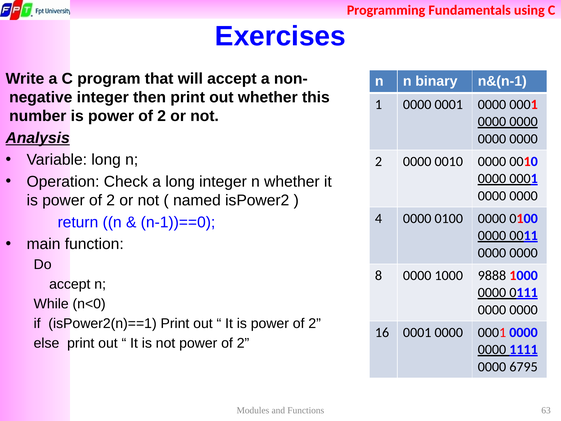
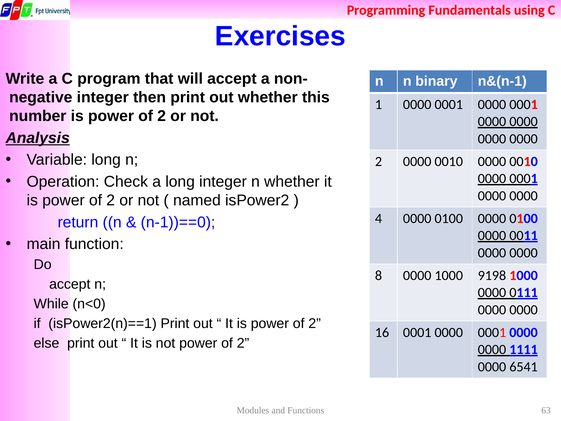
9888: 9888 -> 9198 (492, 275)
6795: 6795 -> 6541 (524, 367)
